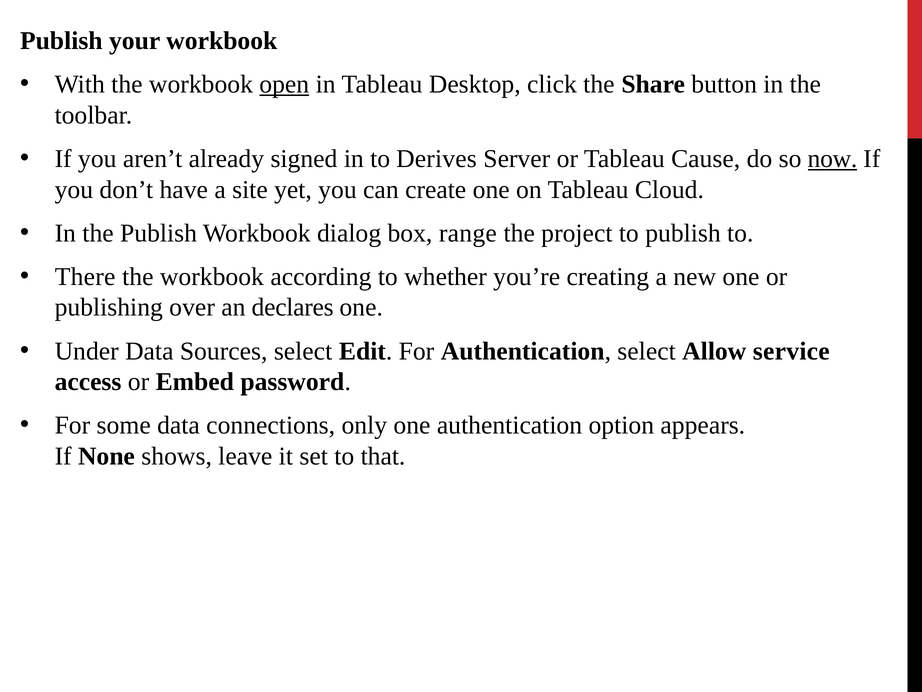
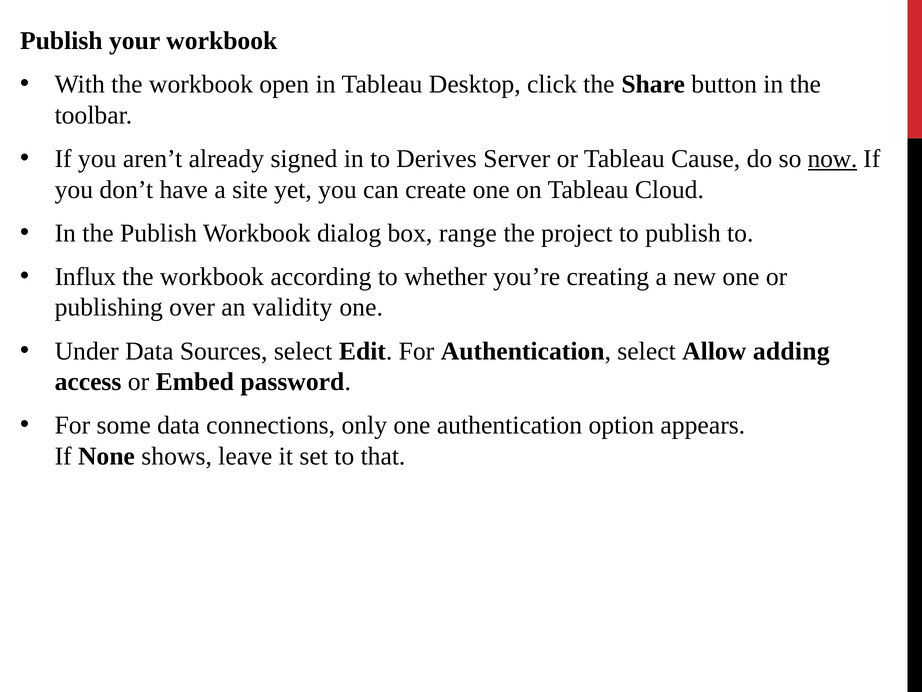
open underline: present -> none (284, 84)
There: There -> Influx (85, 277)
declares: declares -> validity (292, 307)
service: service -> adding (791, 351)
